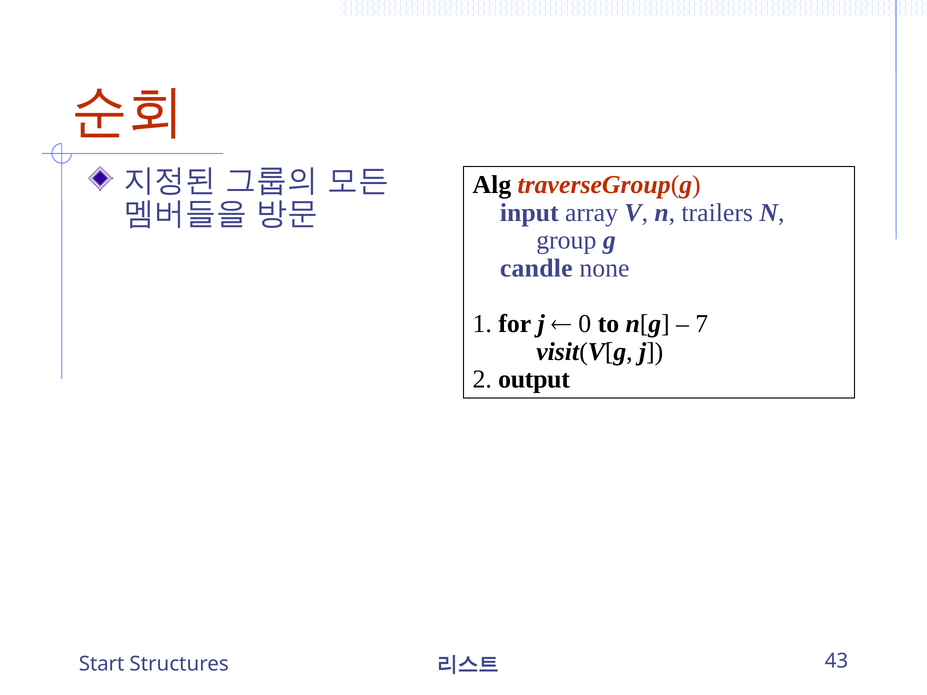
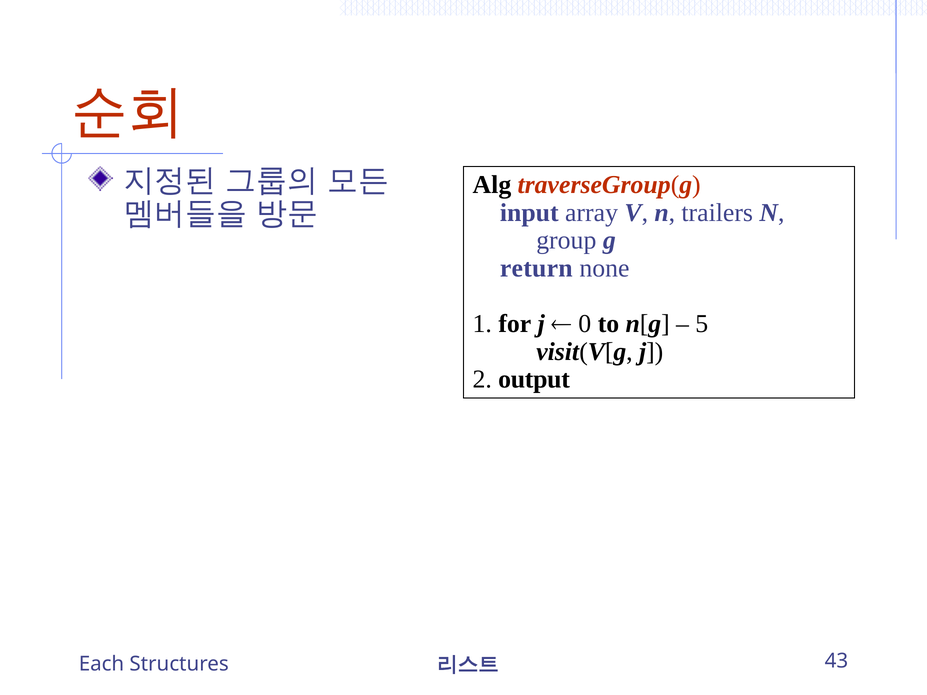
candle: candle -> return (536, 268)
7: 7 -> 5 (702, 324)
Start: Start -> Each (102, 664)
